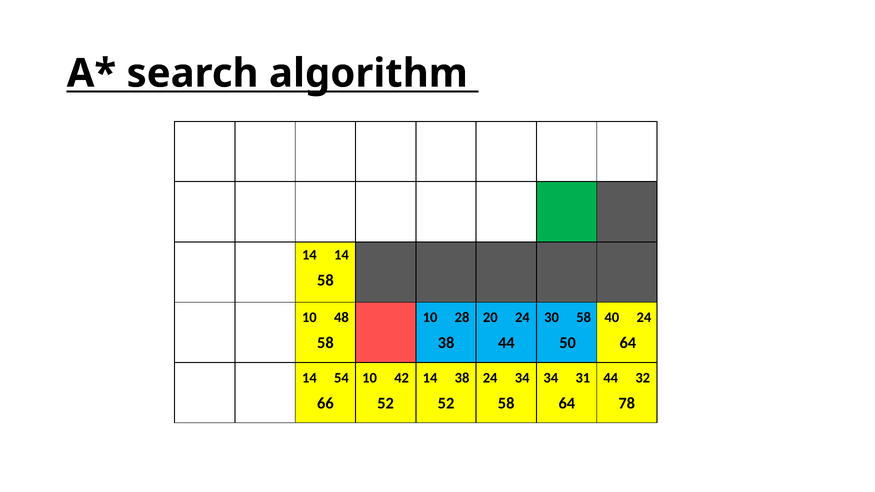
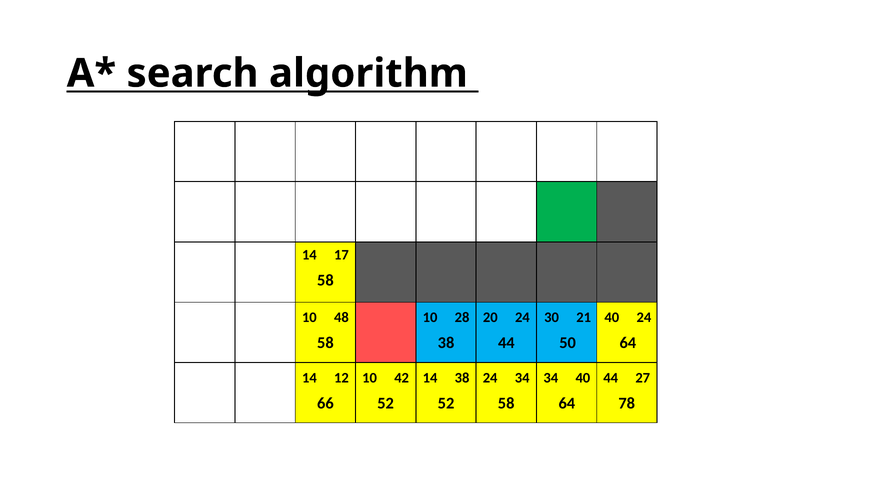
14 14: 14 -> 17 (341, 255)
30 58: 58 -> 21 (584, 318)
54: 54 -> 12 (341, 378)
34 31: 31 -> 40 (583, 378)
32: 32 -> 27 (643, 378)
